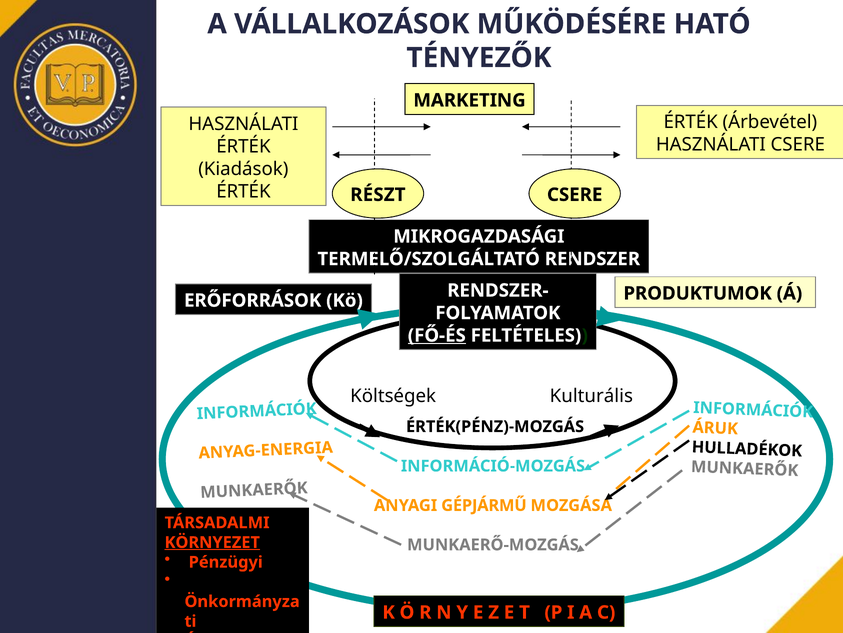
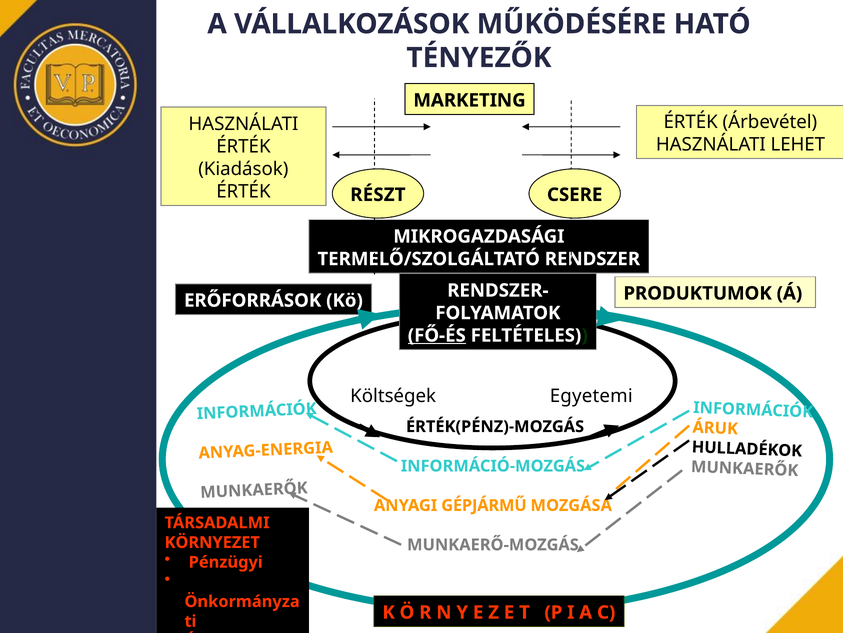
HASZNÁLATI CSERE: CSERE -> LEHET (798, 144)
Kulturális: Kulturális -> Egyetemi (591, 395)
KÖRNYEZET underline: present -> none (212, 542)
